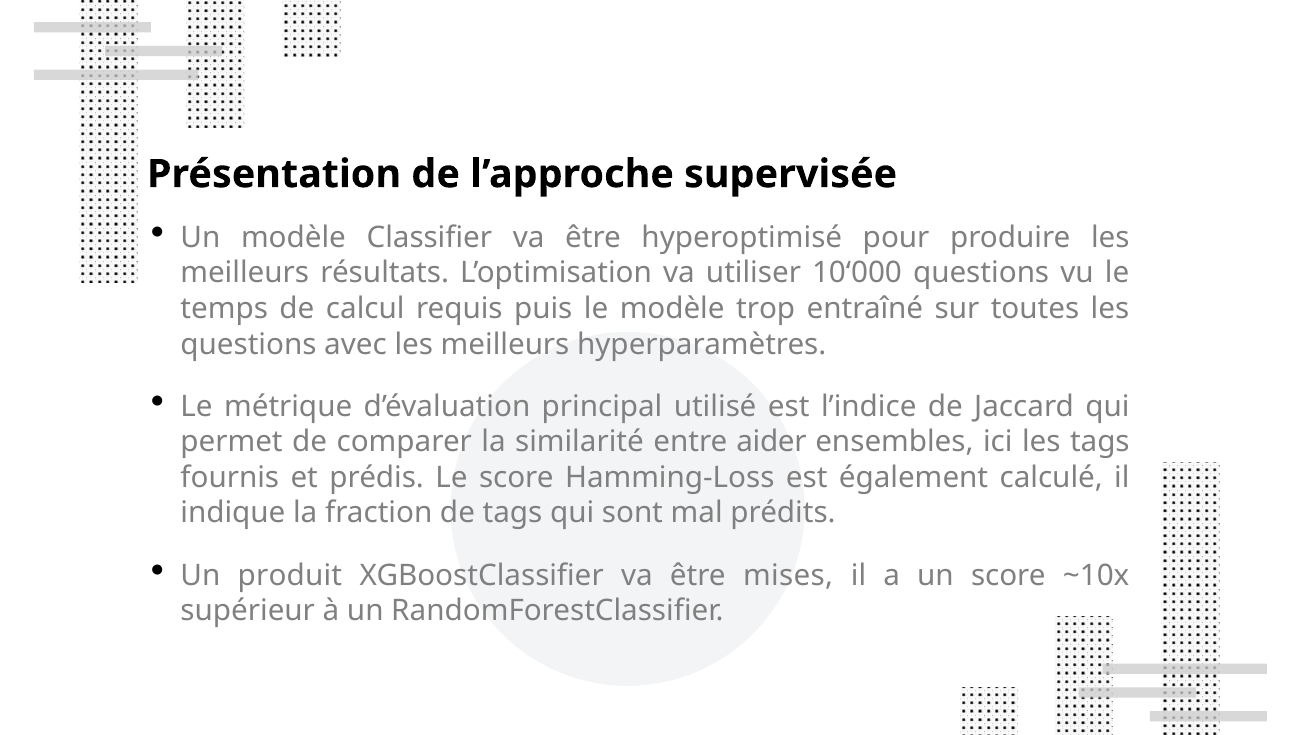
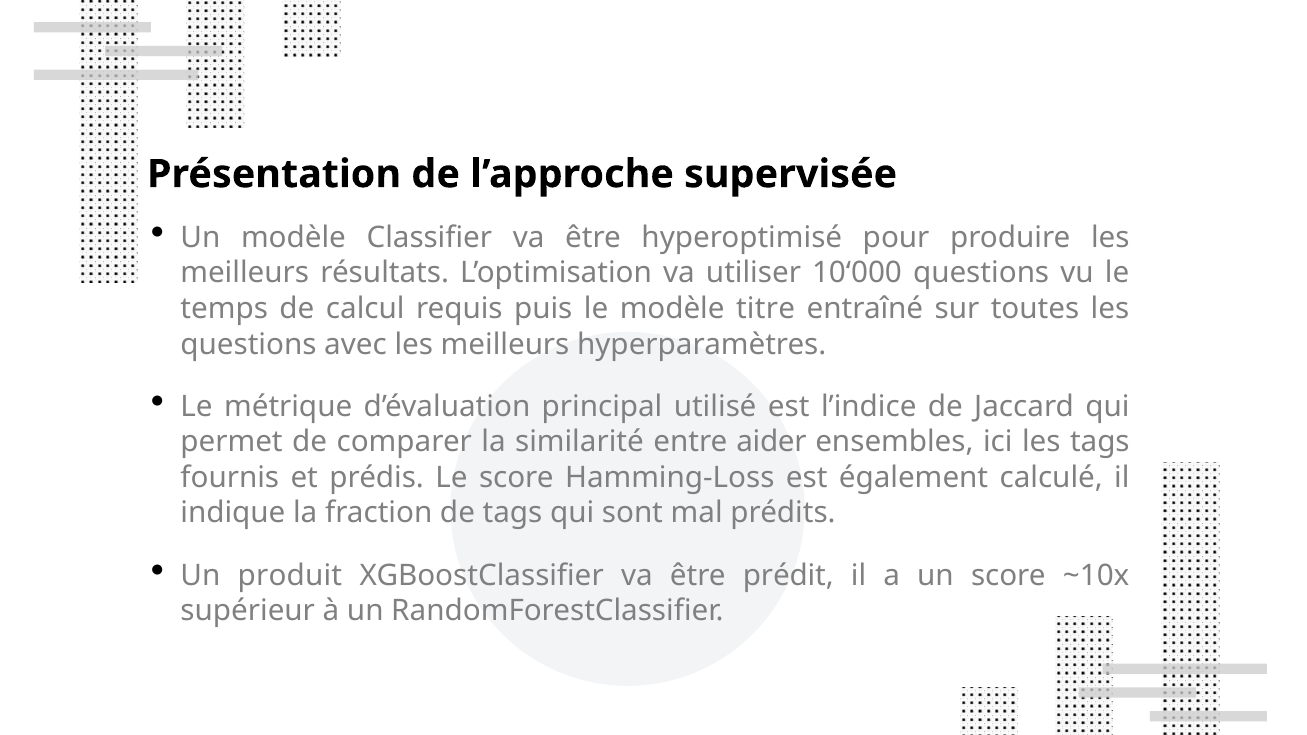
trop: trop -> titre (766, 309)
mises: mises -> prédit (788, 575)
